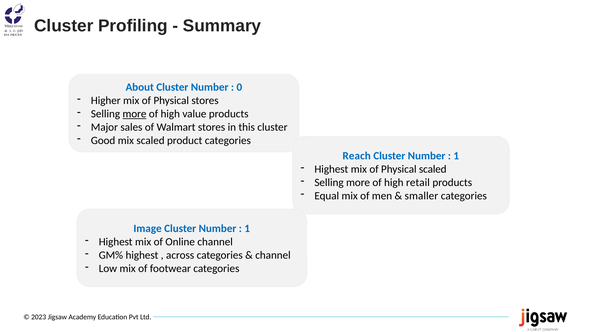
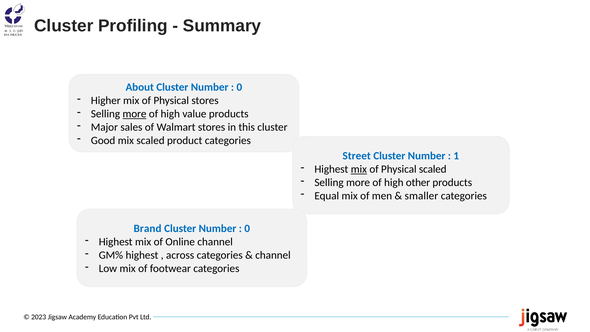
Reach: Reach -> Street (357, 156)
mix underline: none -> present (359, 169)
retail: retail -> other (418, 182)
Image: Image -> Brand (148, 229)
1: 1 -> 0 (247, 229)
